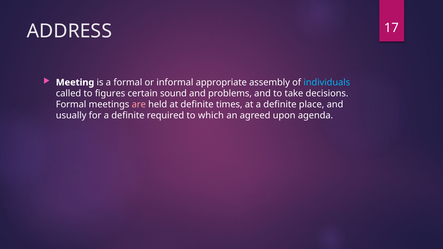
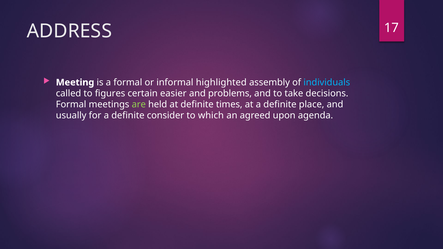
appropriate: appropriate -> highlighted (221, 82)
sound: sound -> easier (173, 94)
are colour: pink -> light green (139, 105)
required: required -> consider (165, 116)
